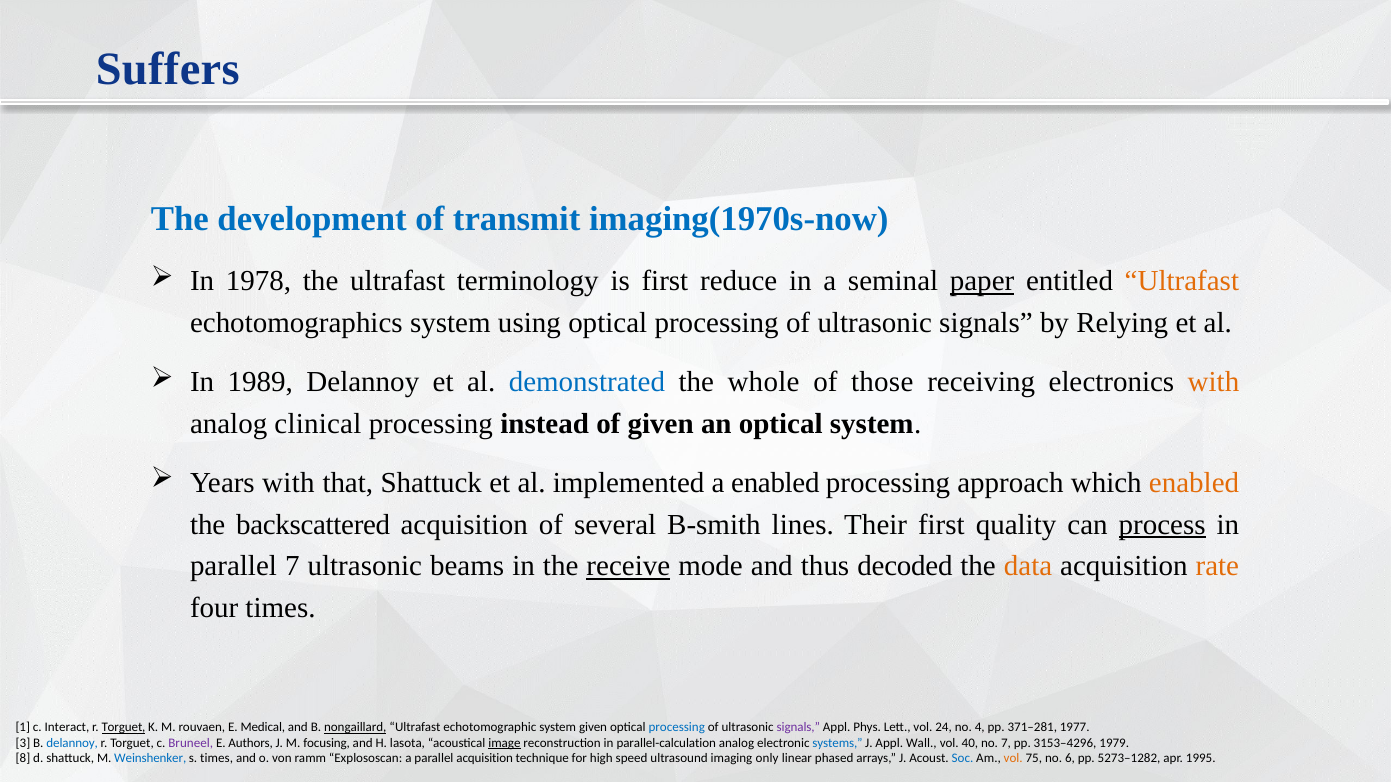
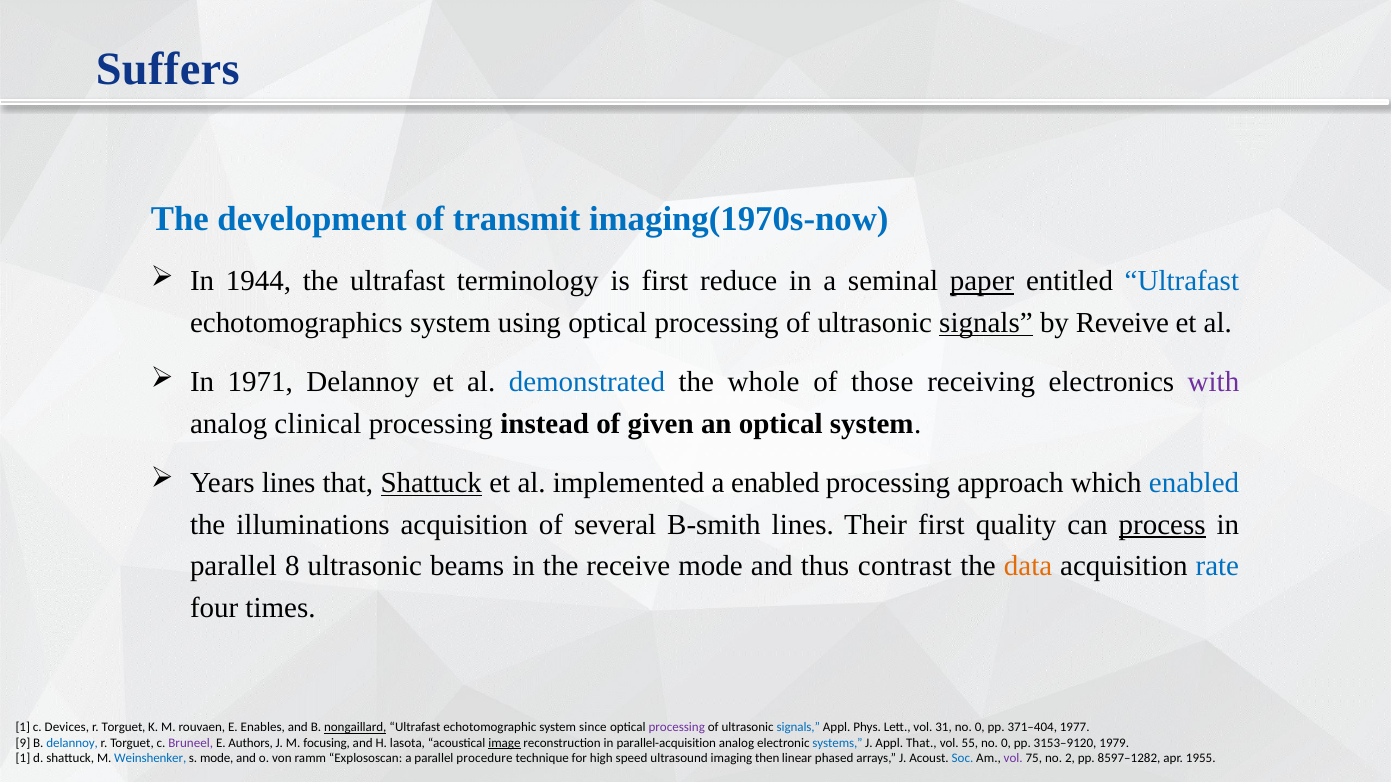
1978: 1978 -> 1944 (258, 282)
Ultrafast colour: orange -> blue (1182, 282)
signals underline: none -> present (986, 323)
Relying: Relying -> Reveive (1122, 323)
1989: 1989 -> 1971 (260, 382)
with colour: orange -> purple (1213, 382)
Years with: with -> lines (289, 483)
Shattuck underline: none -> present (431, 483)
enabled colour: orange -> blue (1194, 483)
backscattered: backscattered -> illuminations (313, 525)
parallel 7: 7 -> 8 (292, 567)
receive underline: present -> none (628, 567)
decoded: decoded -> contrast (905, 567)
rate colour: orange -> blue (1217, 567)
Interact: Interact -> Devices (67, 728)
Torguet underline: present -> none (124, 728)
Medical: Medical -> Enables (263, 728)
system given: given -> since (593, 728)
processing colour: blue -> purple (677, 728)
signals colour: purple -> blue (798, 728)
24: 24 -> 31 (944, 728)
4: 4 -> 0 (980, 728)
371–281: 371–281 -> 371–404 (1032, 728)
3: 3 -> 9 (23, 743)
parallel-calculation: parallel-calculation -> parallel-acquisition (666, 743)
Appl Wall: Wall -> That (921, 743)
40: 40 -> 55 (970, 743)
7: 7 -> 0 (1006, 743)
3153–4296: 3153–4296 -> 3153–9120 (1065, 743)
8: 8 -> 1 (23, 759)
s times: times -> mode (217, 759)
parallel acquisition: acquisition -> procedure (485, 759)
only: only -> then (767, 759)
vol colour: orange -> purple (1013, 759)
6: 6 -> 2 (1070, 759)
5273–1282: 5273–1282 -> 8597–1282 (1129, 759)
1995: 1995 -> 1955 (1201, 759)
